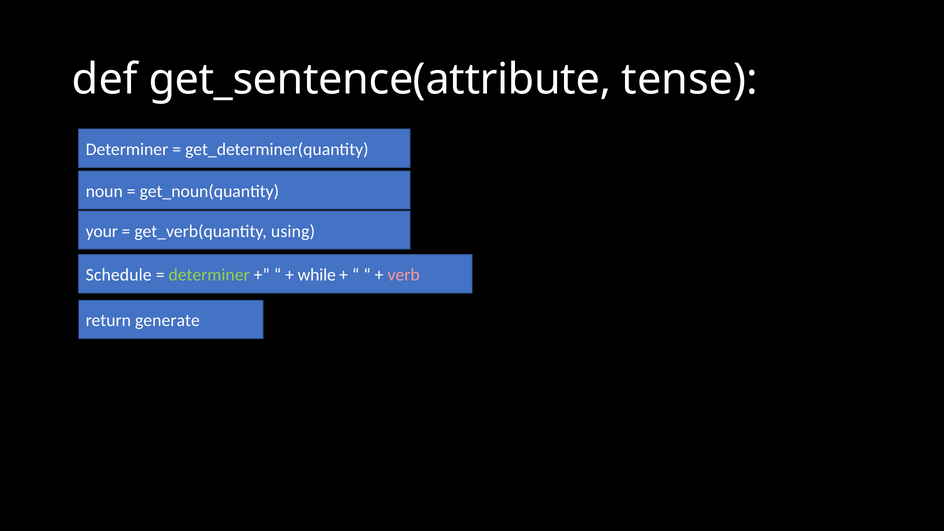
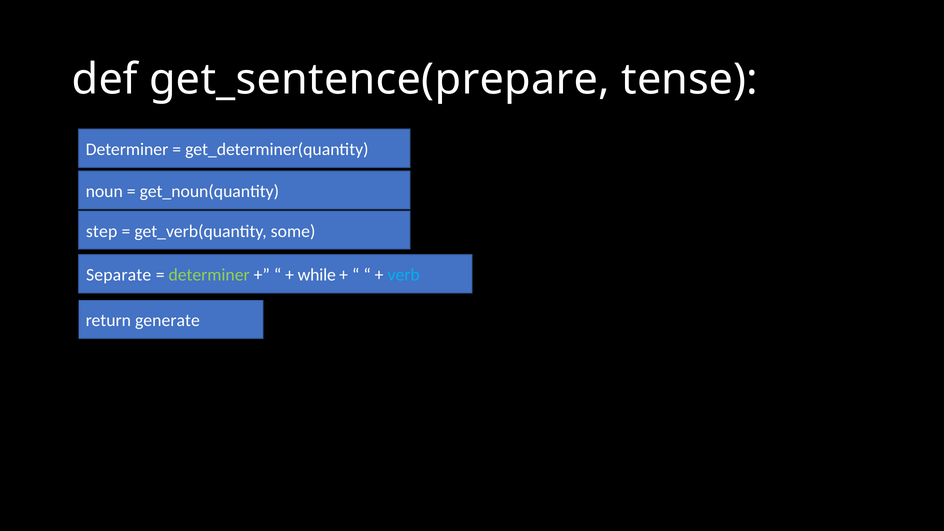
get_sentence(attribute: get_sentence(attribute -> get_sentence(prepare (379, 79)
your: your -> step (102, 231)
using: using -> some (293, 231)
Schedule: Schedule -> Separate (119, 275)
verb colour: pink -> light blue (404, 275)
